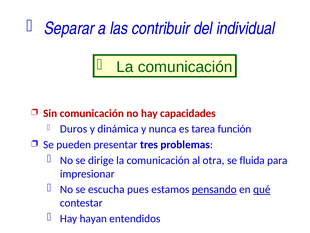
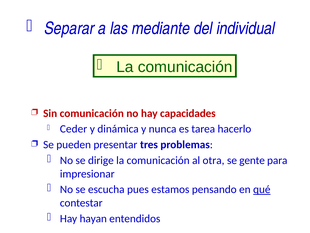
contribuir: contribuir -> mediante (161, 28)
Duros: Duros -> Ceder (74, 129)
función: función -> hacerlo (234, 129)
fluida: fluida -> gente (252, 160)
pensando underline: present -> none (214, 189)
